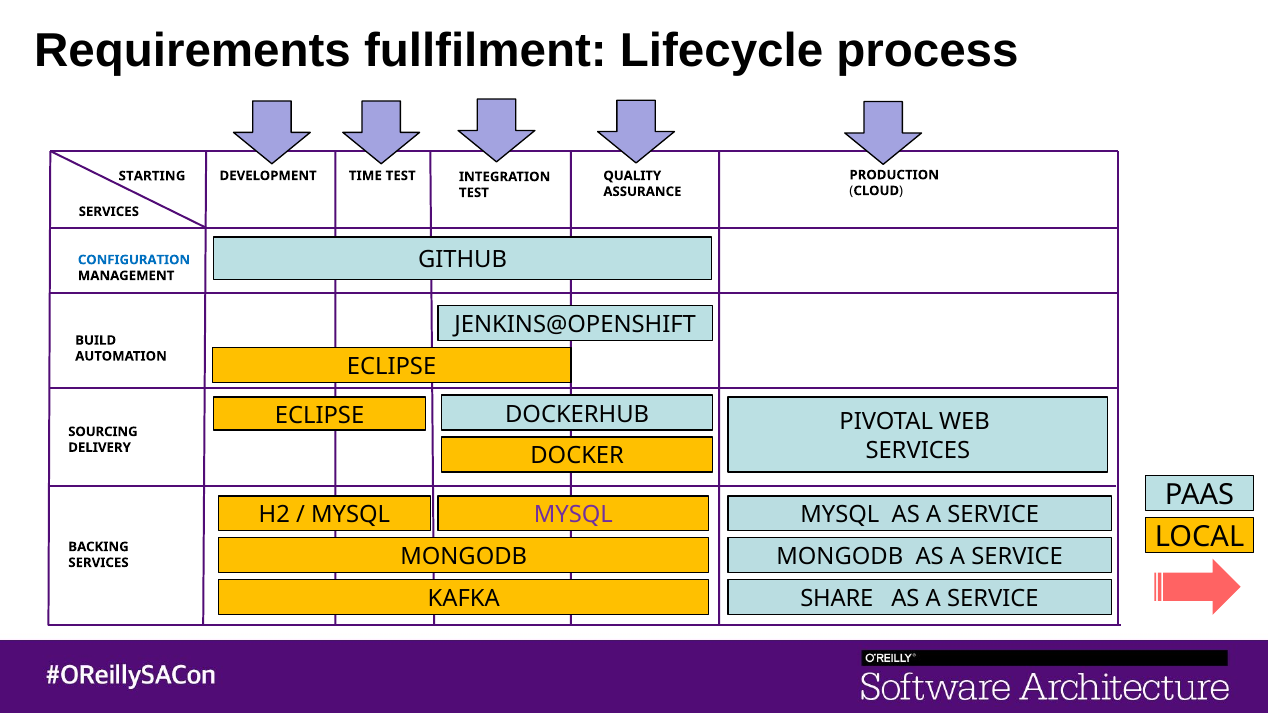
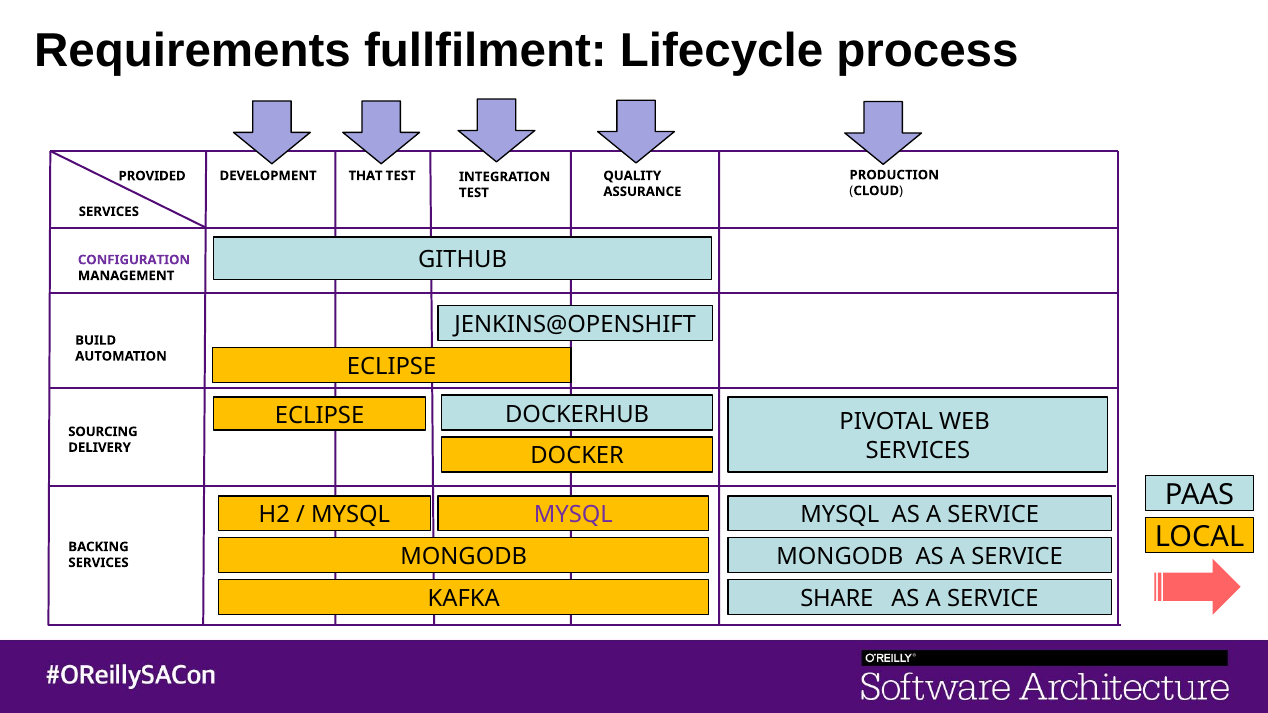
TIME: TIME -> THAT (366, 176)
STARTING: STARTING -> PROVIDED (152, 176)
CONFIGURATION colour: blue -> purple (134, 260)
